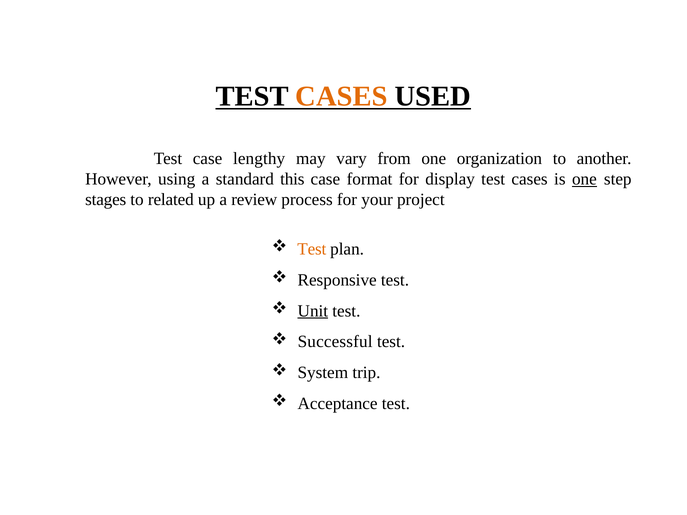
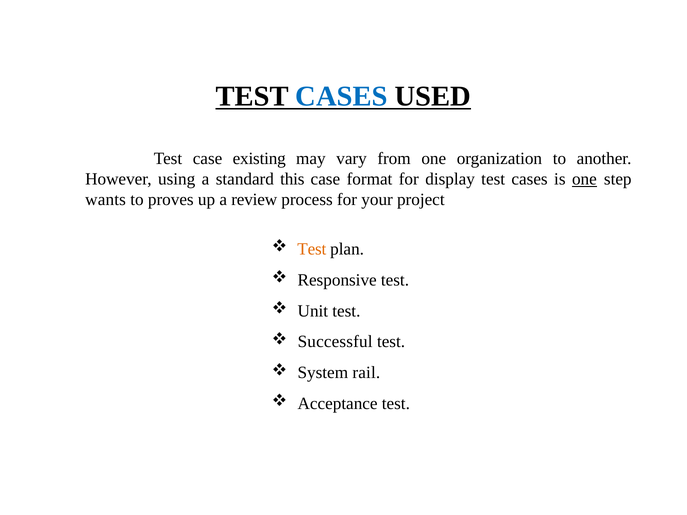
CASES colour: orange -> blue (342, 96)
lengthy: lengthy -> existing (259, 159)
stages: stages -> wants (106, 200)
related: related -> proves (171, 200)
Unit underline: present -> none (313, 311)
trip: trip -> rail (366, 373)
